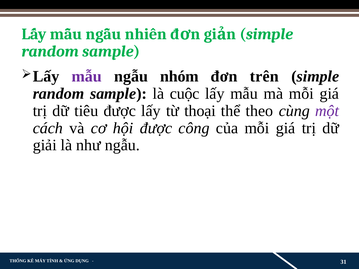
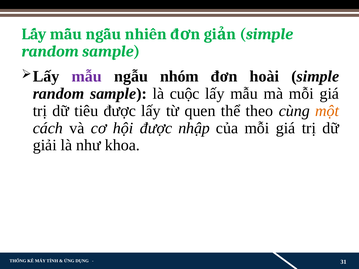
trên: trên -> hoài (264, 76)
thoại: thoại -> quen (200, 111)
một colour: purple -> orange (327, 111)
công: công -> nhập (194, 128)
như ngẫu: ngẫu -> khoa (122, 145)
